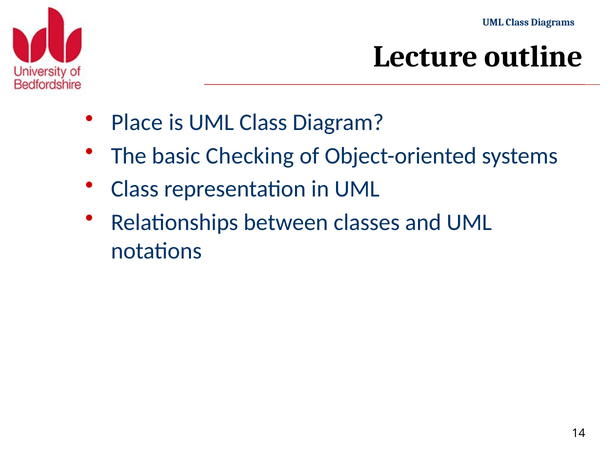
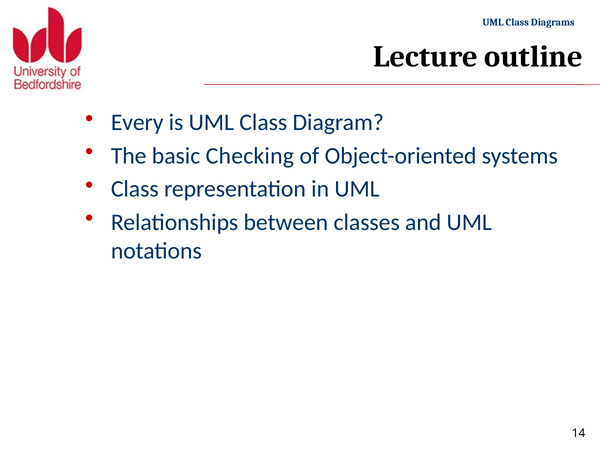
Place: Place -> Every (137, 123)
